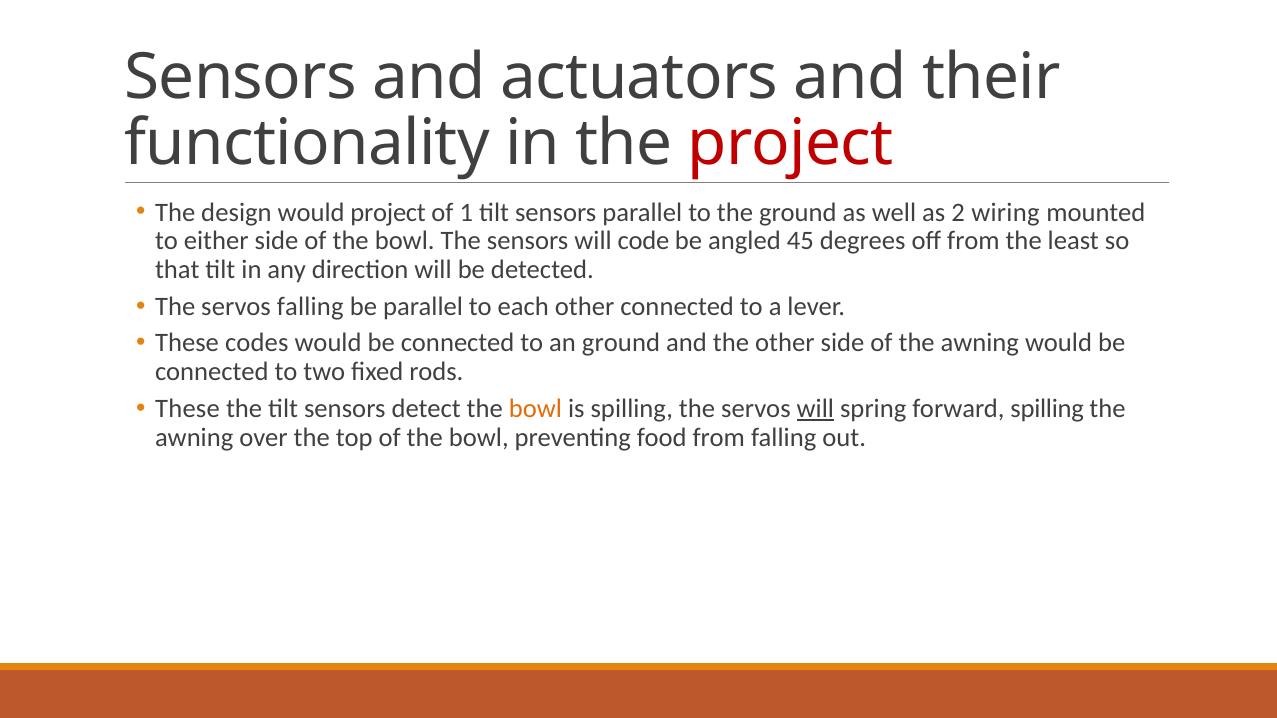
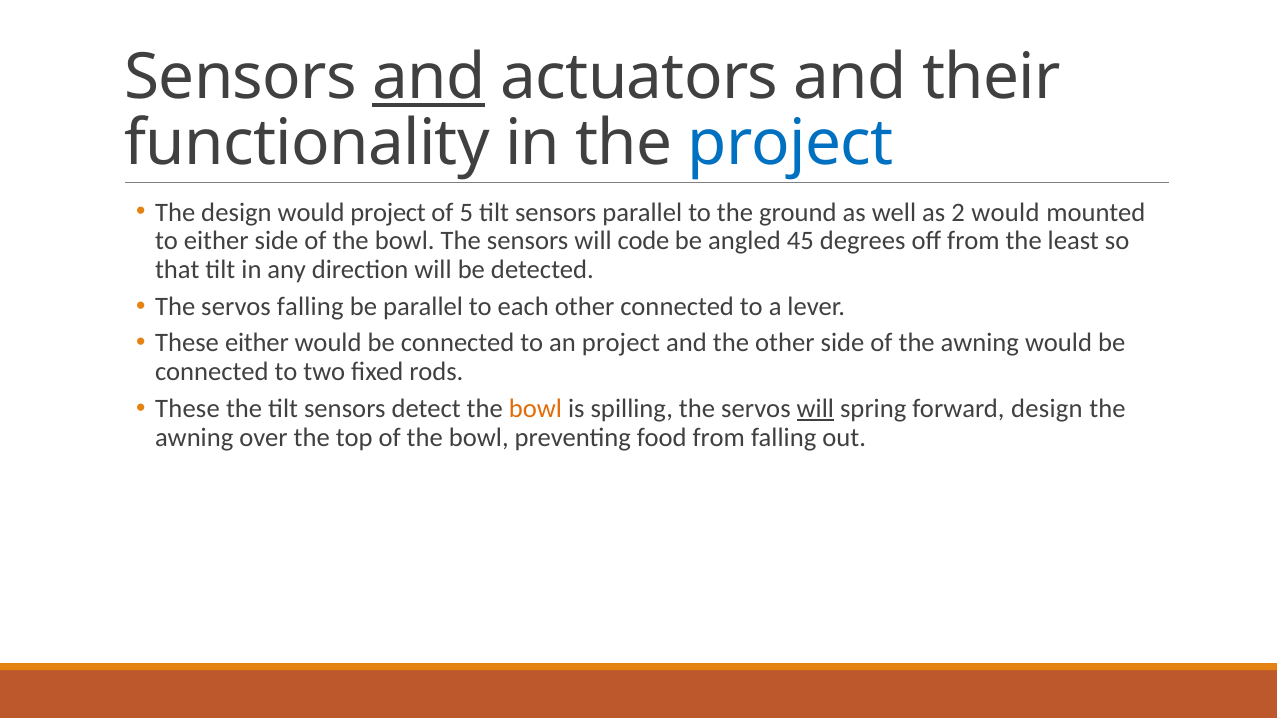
and underline: none -> present (429, 78)
project colour: red -> blue (791, 143)
1: 1 -> 5 (466, 212)
2 wiring: wiring -> would (1005, 212)
These codes: codes -> either (257, 343)
an ground: ground -> project (621, 343)
forward spilling: spilling -> design (1047, 409)
